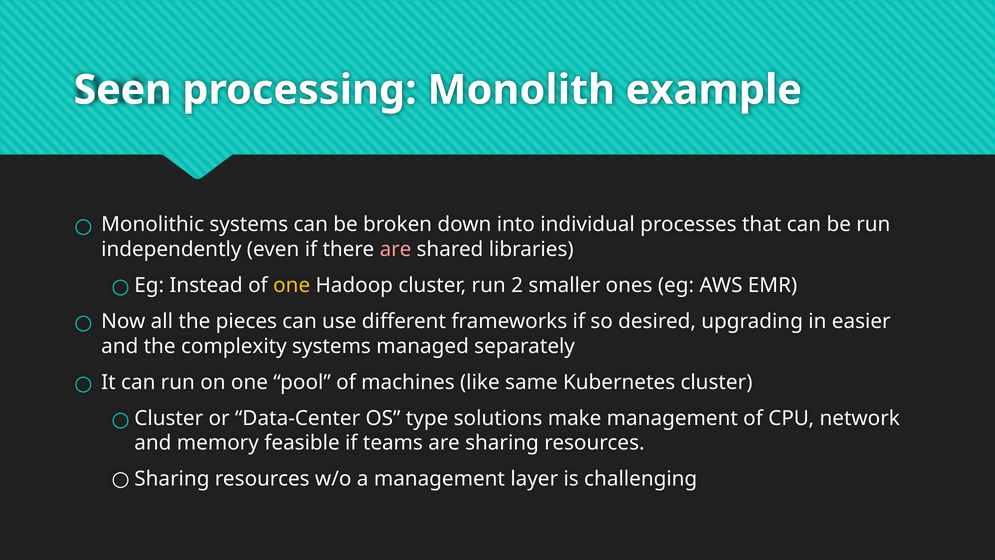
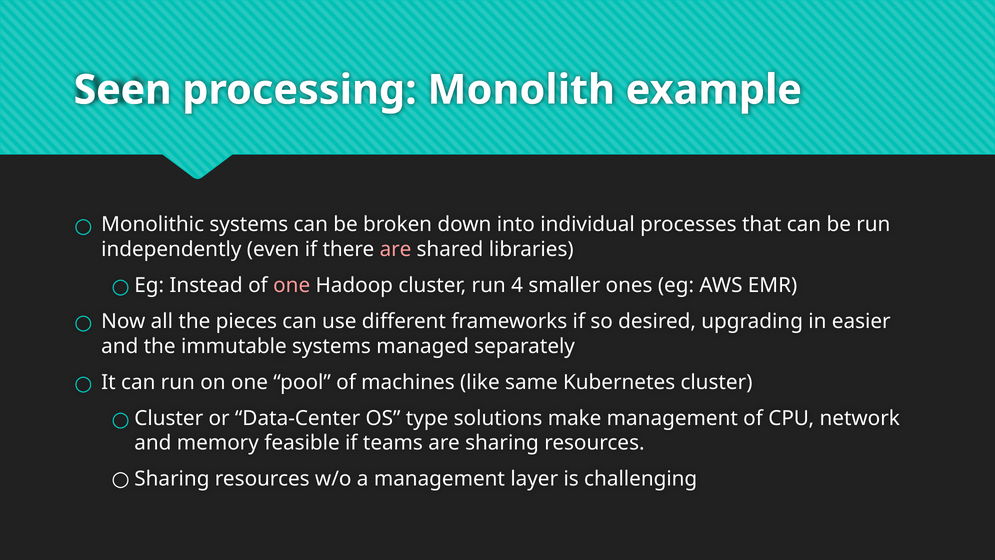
one colour: yellow -> pink (292, 285)
2: 2 -> 4 (517, 285)
complexity: complexity -> immutable (234, 346)
